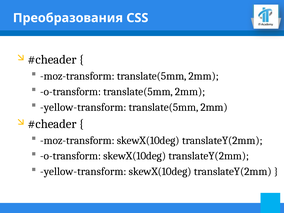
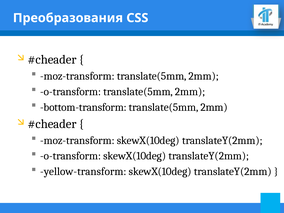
yellow-transform: yellow-transform -> bottom-transform (83, 107)
